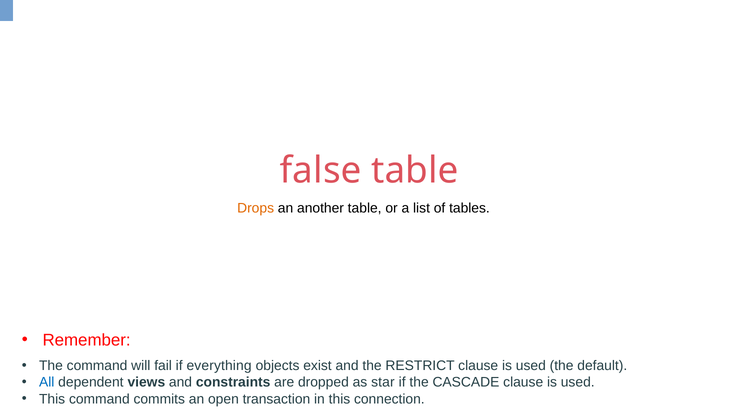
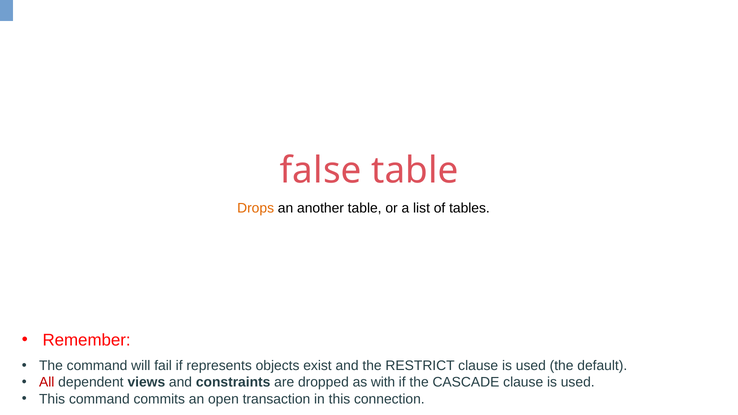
everything: everything -> represents (219, 366)
All colour: blue -> red (47, 383)
star: star -> with (383, 383)
